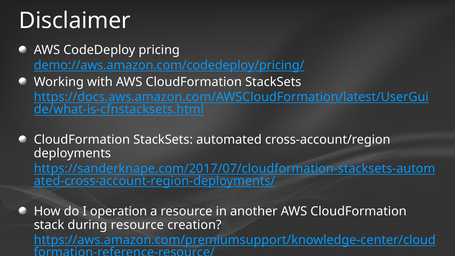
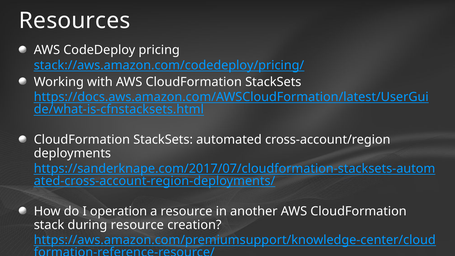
Disclaimer: Disclaimer -> Resources (75, 21)
demo://aws.amazon.com/codedeploy/pricing/: demo://aws.amazon.com/codedeploy/pricing/ -> stack://aws.amazon.com/codedeploy/pricing/ (169, 65)
